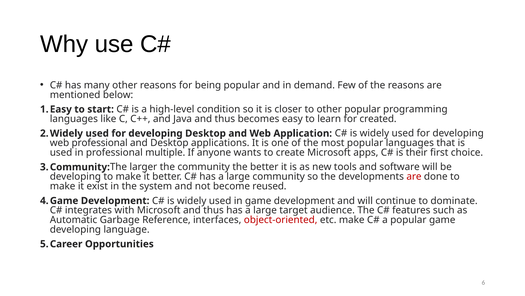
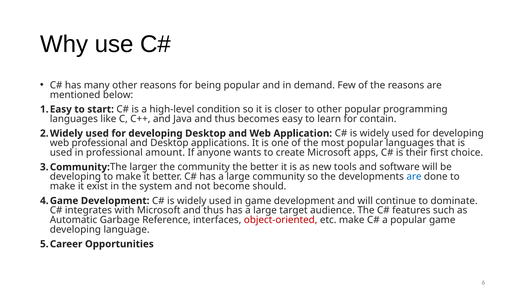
created: created -> contain (378, 119)
multiple: multiple -> amount (165, 152)
are colour: red -> blue (414, 176)
reused: reused -> should (269, 186)
